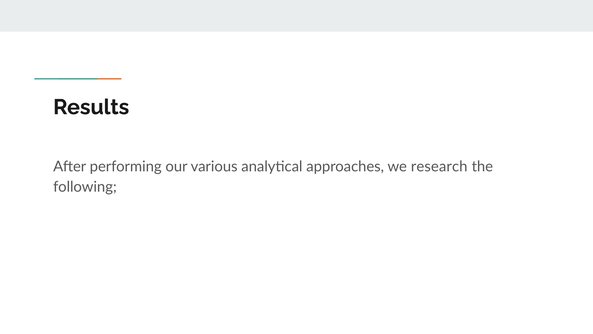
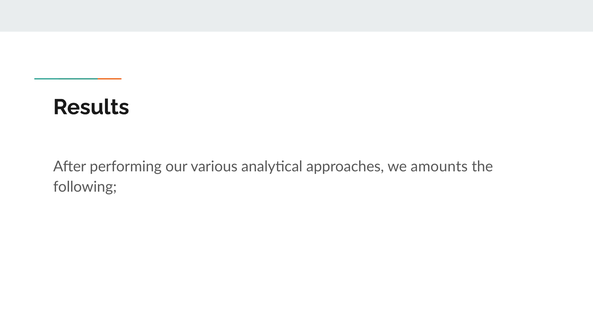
research: research -> amounts (439, 166)
